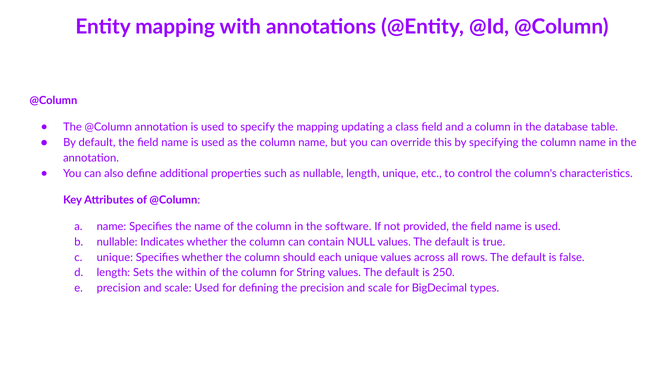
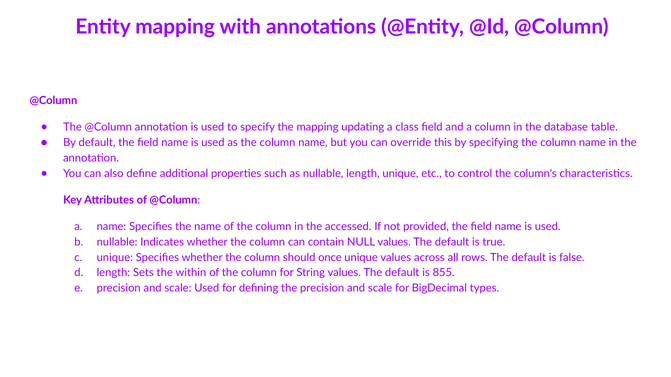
software: software -> accessed (348, 227)
each: each -> once (330, 258)
250: 250 -> 855 (444, 273)
